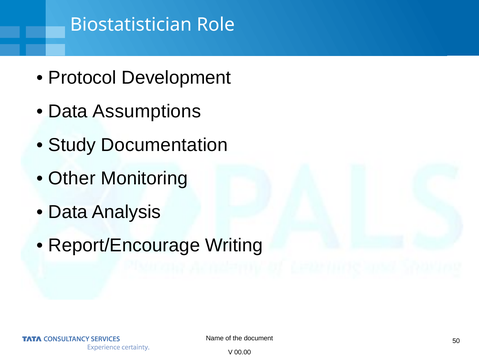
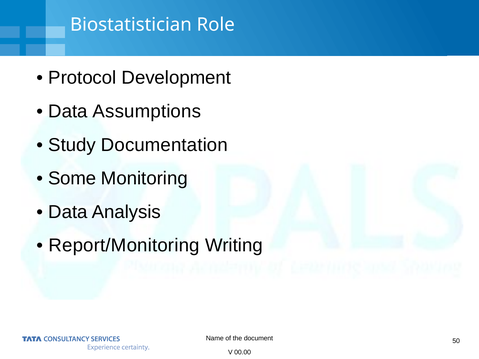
Other: Other -> Some (72, 179)
Report/Encourage: Report/Encourage -> Report/Monitoring (124, 246)
